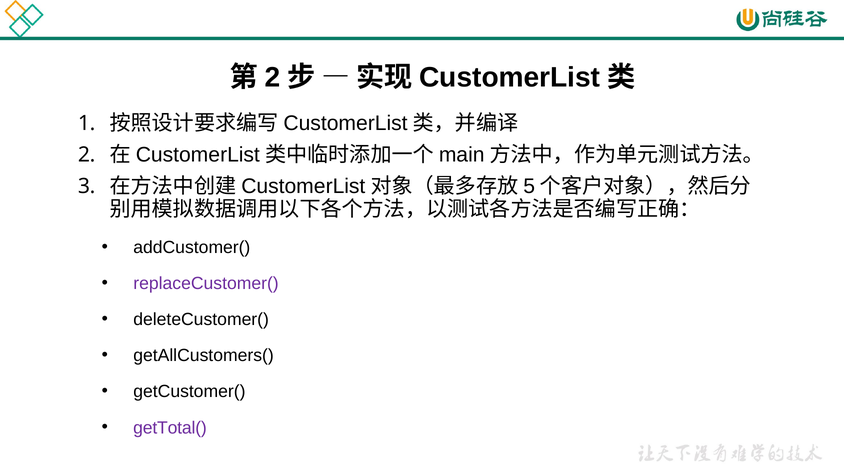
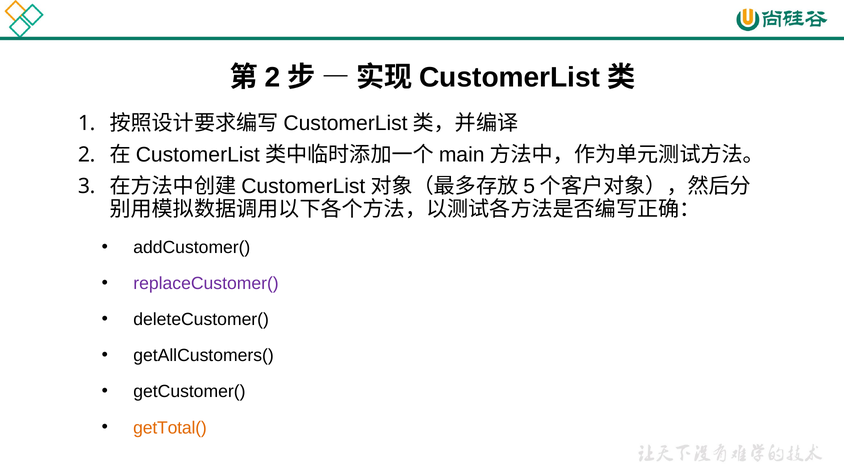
getTotal( colour: purple -> orange (170, 427)
